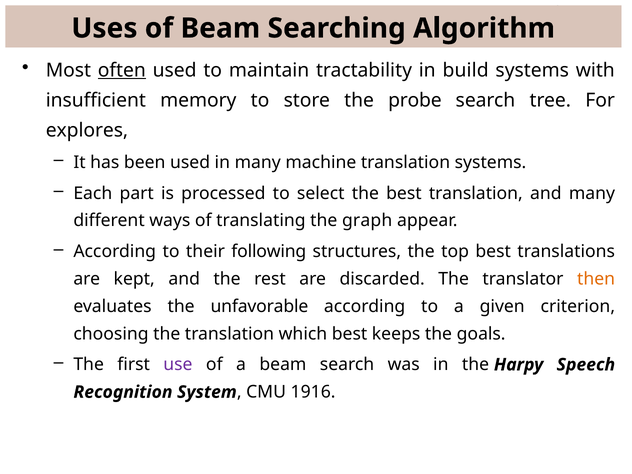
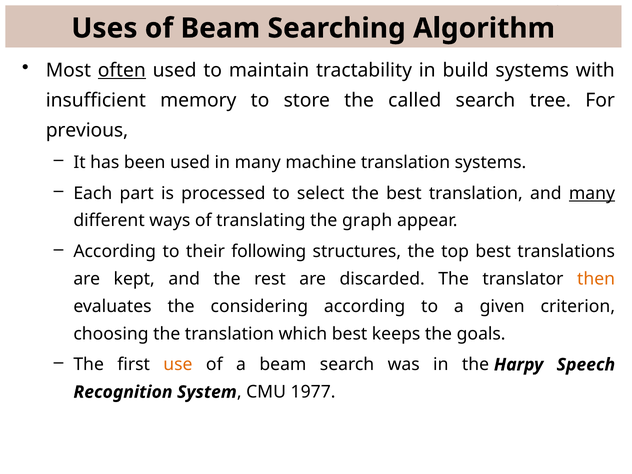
probe: probe -> called (415, 100)
explores: explores -> previous (87, 131)
many underline: none -> present (592, 193)
unfavorable: unfavorable -> considering (259, 306)
use colour: purple -> orange (178, 365)
1916: 1916 -> 1977 (313, 392)
